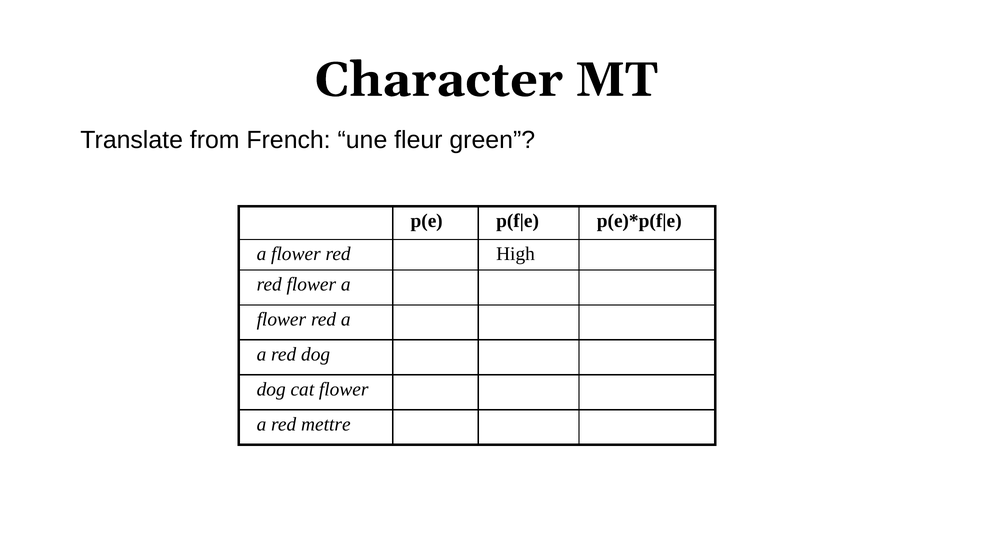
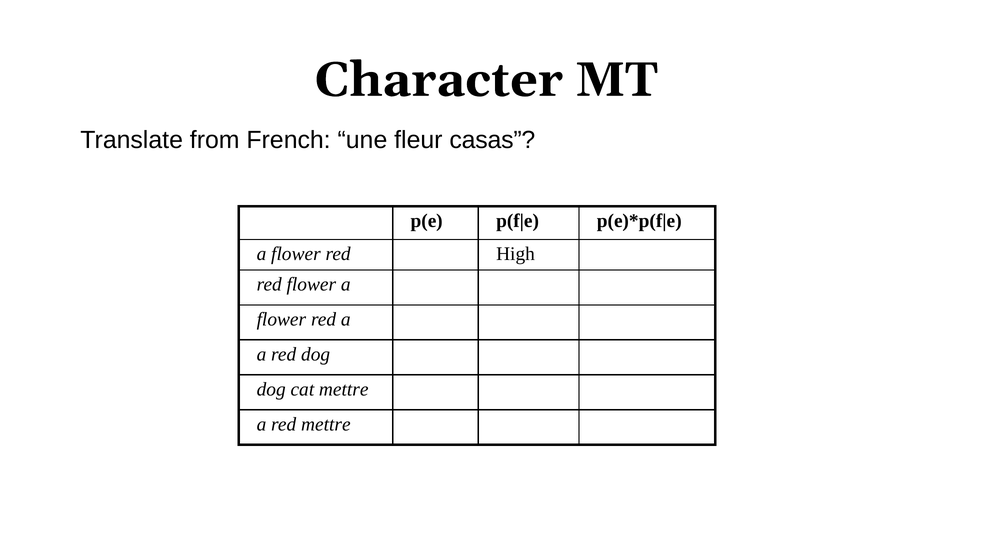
green: green -> casas (492, 140)
cat flower: flower -> mettre (344, 390)
